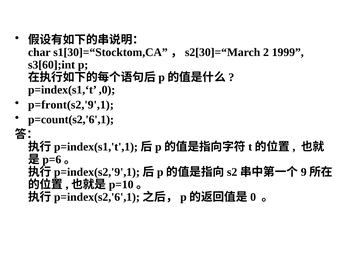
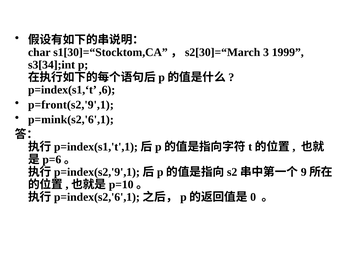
2: 2 -> 3 (266, 52)
s3[60];int: s3[60];int -> s3[34];int (52, 65)
,0: ,0 -> ,6 (107, 90)
p=count(s2,'6',1: p=count(s2,'6',1 -> p=mink(s2,'6',1 (71, 120)
